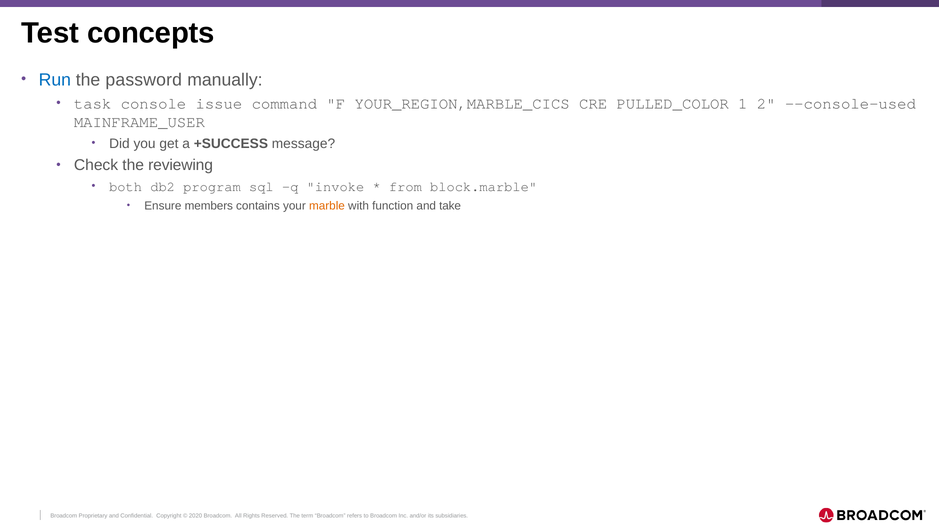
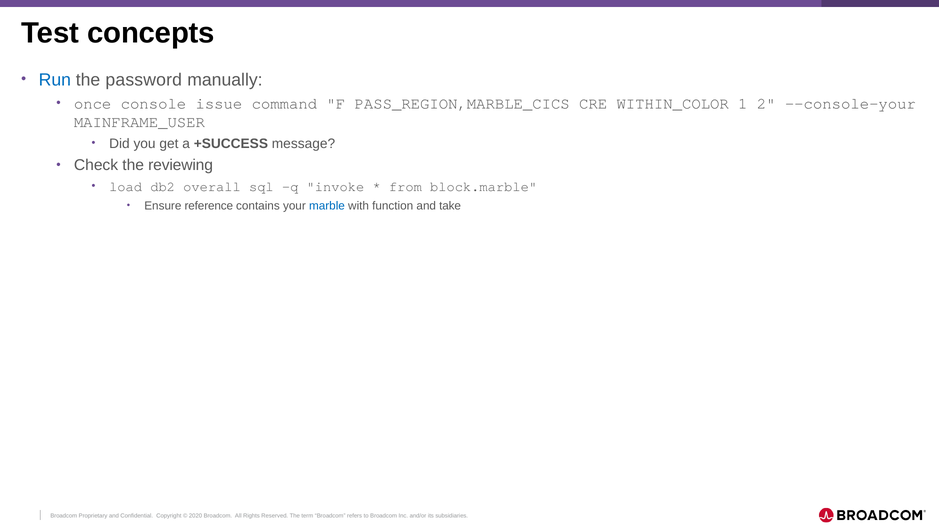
task: task -> once (93, 104)
YOUR_REGION,MARBLE_CICS: YOUR_REGION,MARBLE_CICS -> PASS_REGION,MARBLE_CICS (462, 104)
PULLED_COLOR: PULLED_COLOR -> WITHIN_COLOR (673, 104)
--console-used: --console-used -> --console-your (850, 104)
both: both -> load (126, 187)
program: program -> overall (212, 187)
members: members -> reference (209, 206)
marble colour: orange -> blue (327, 206)
